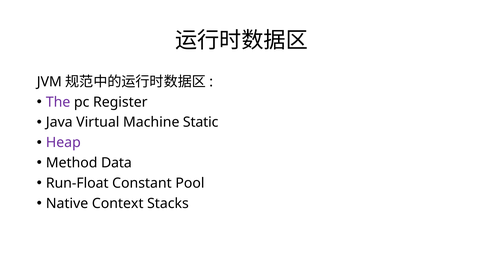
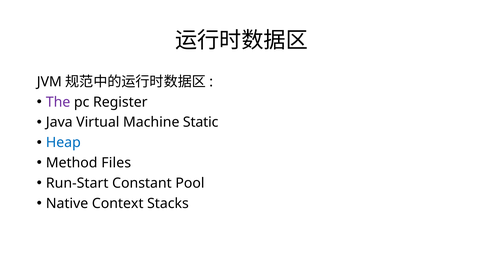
Heap colour: purple -> blue (63, 142)
Data: Data -> Files (116, 163)
Run-Float: Run-Float -> Run-Start (77, 183)
